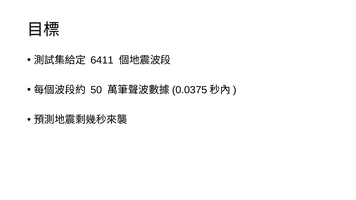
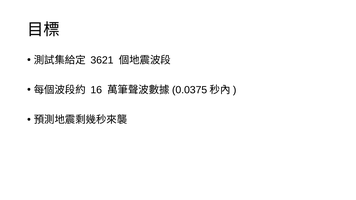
6411: 6411 -> 3621 (102, 60)
50: 50 -> 16 (96, 90)
